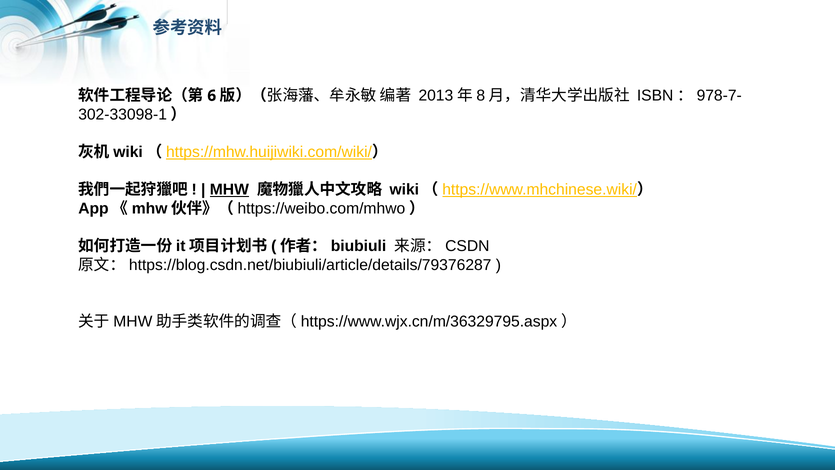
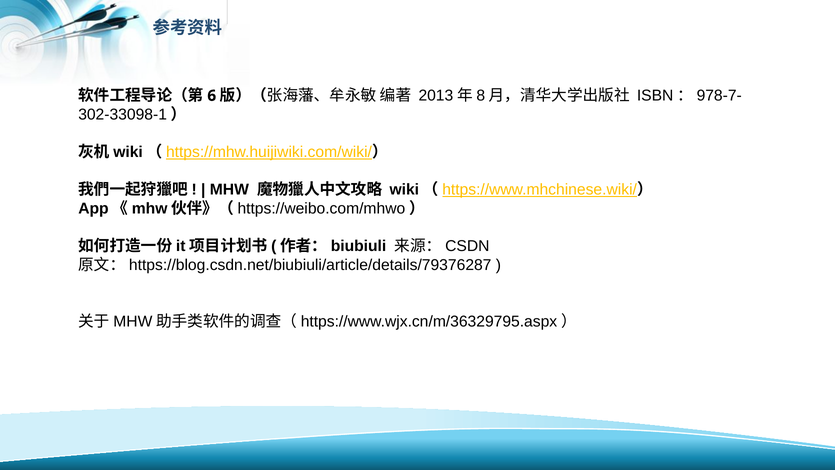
MHW underline: present -> none (229, 190)
